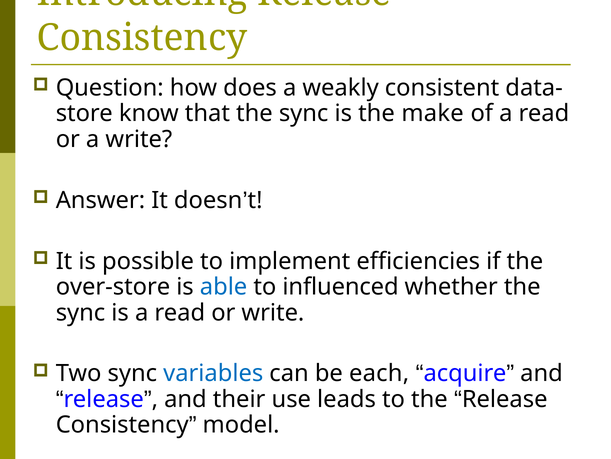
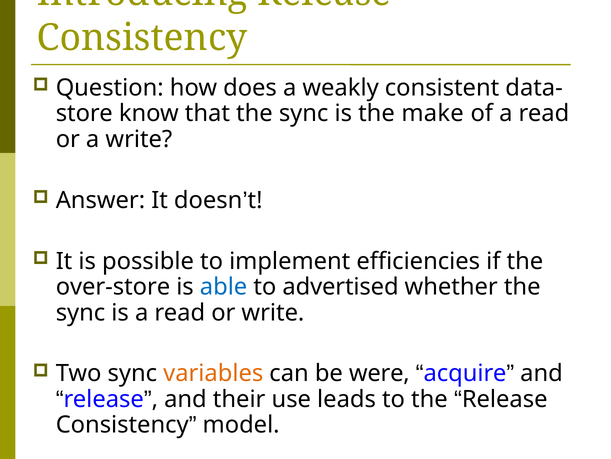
influenced: influenced -> advertised (341, 286)
variables colour: blue -> orange (213, 373)
each: each -> were (379, 373)
